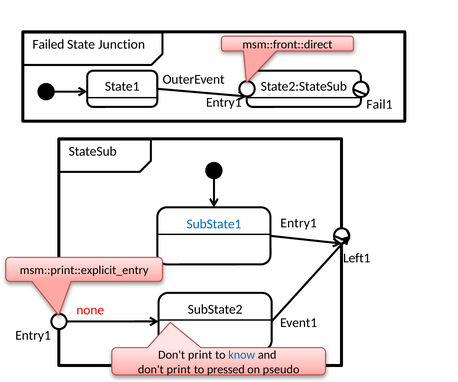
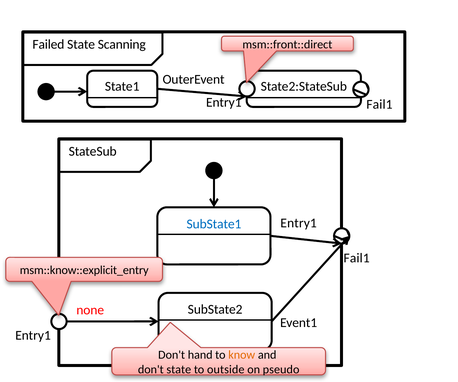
Junction: Junction -> Scanning (122, 44)
Left1: Left1 -> Fail1 (357, 258)
msm::print::explicit_entry: msm::print::explicit_entry -> msm::know::explicit_entry (84, 270)
print: print -> hand (200, 354)
know colour: blue -> orange (242, 354)
print: print -> state (179, 369)
pressed: pressed -> outside (226, 369)
